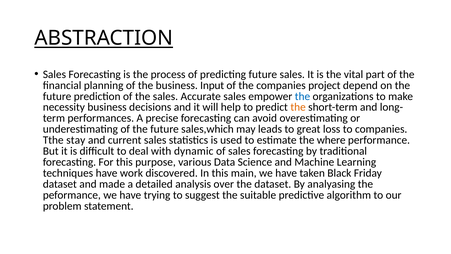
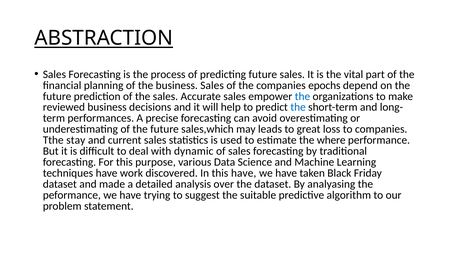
business Input: Input -> Sales (212, 85)
project: project -> epochs (324, 85)
necessity: necessity -> reviewed (64, 107)
the colour: orange -> blue (298, 107)
this main: main -> have (244, 173)
